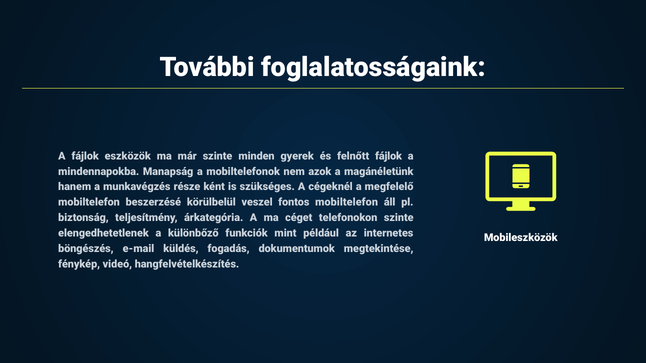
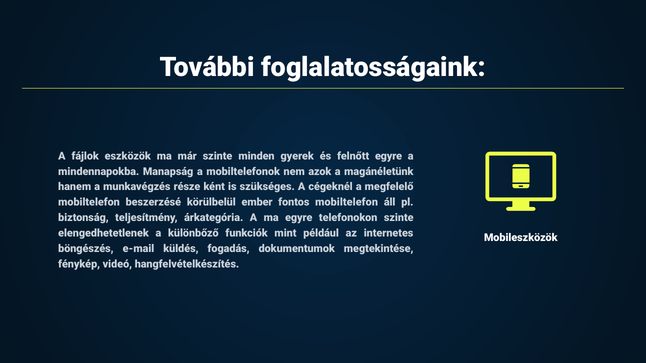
felnőtt fájlok: fájlok -> egyre (389, 156)
veszel: veszel -> ember (257, 203)
ma céget: céget -> egyre (299, 218)
